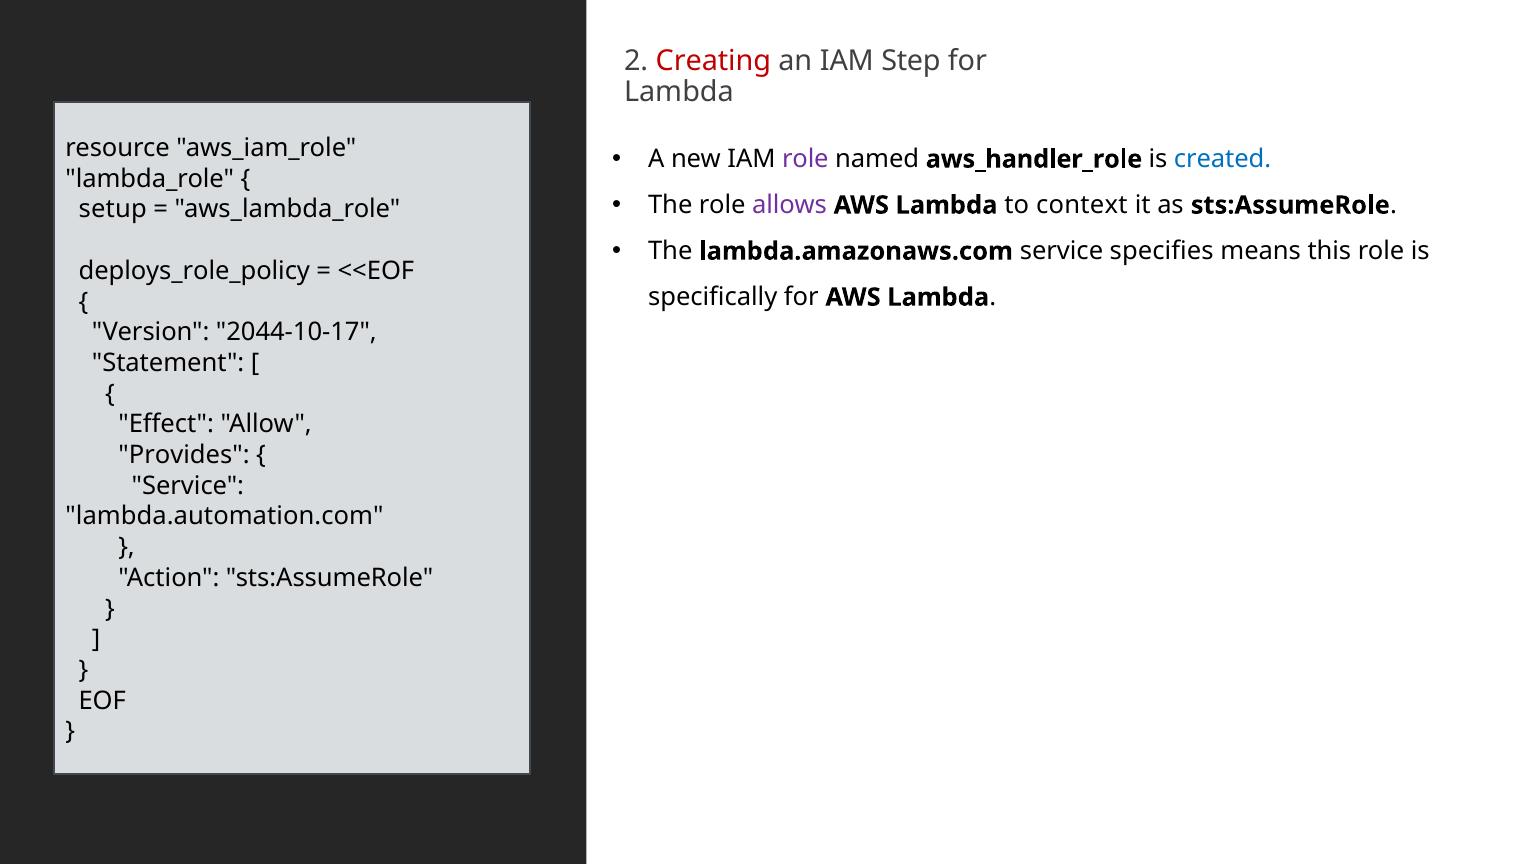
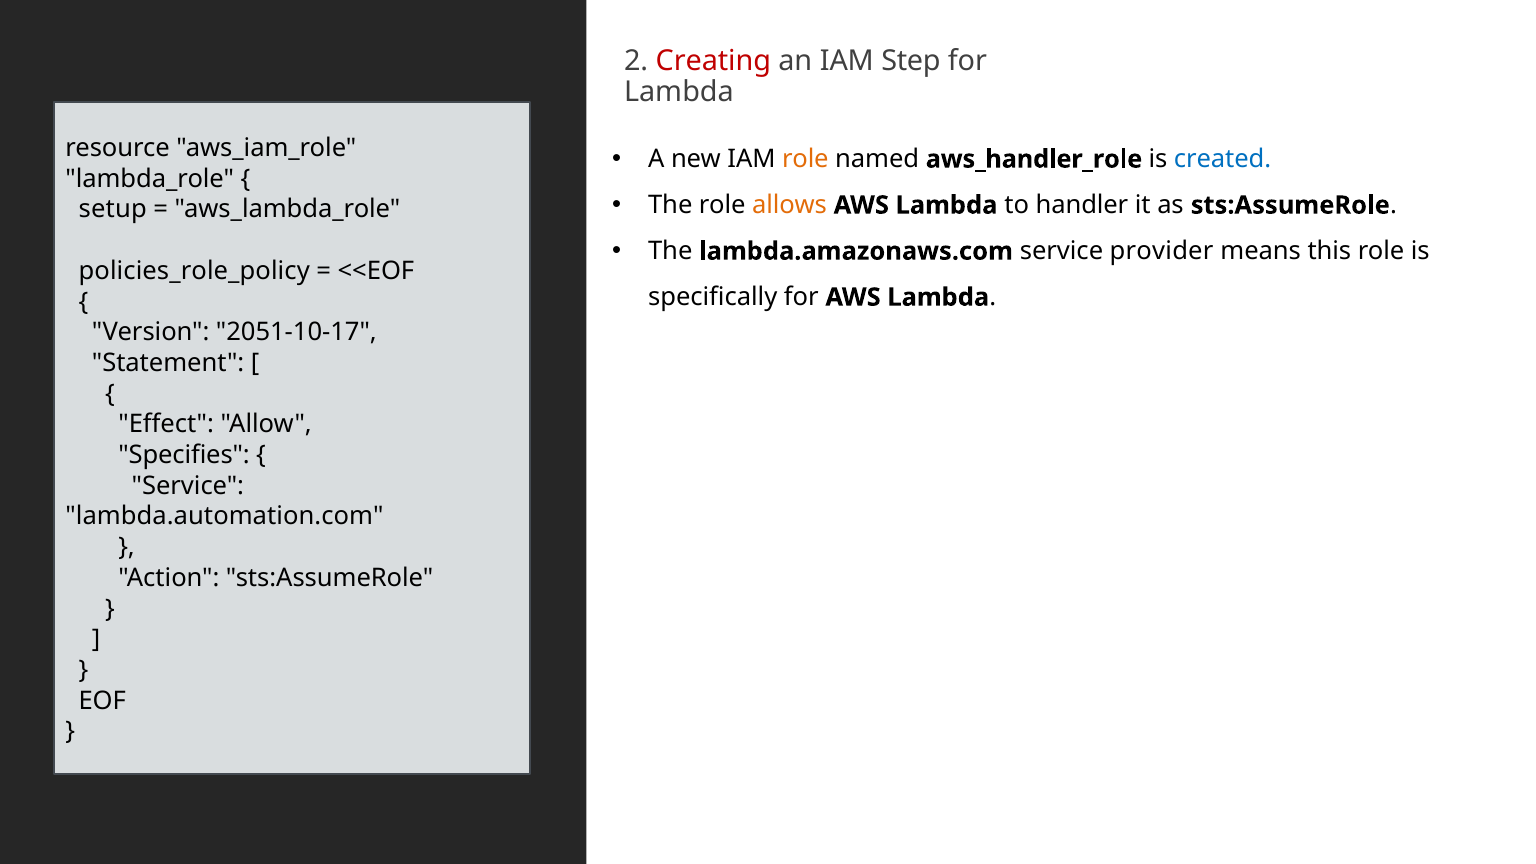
role colour: purple -> orange (805, 159)
allows colour: purple -> orange (789, 205)
context: context -> handler (1082, 205)
specifies: specifies -> provider (1162, 251)
deploys_role_policy: deploys_role_policy -> policies_role_policy (194, 271)
2044-10-17: 2044-10-17 -> 2051-10-17 (296, 332)
Provides: Provides -> Specifies (184, 455)
